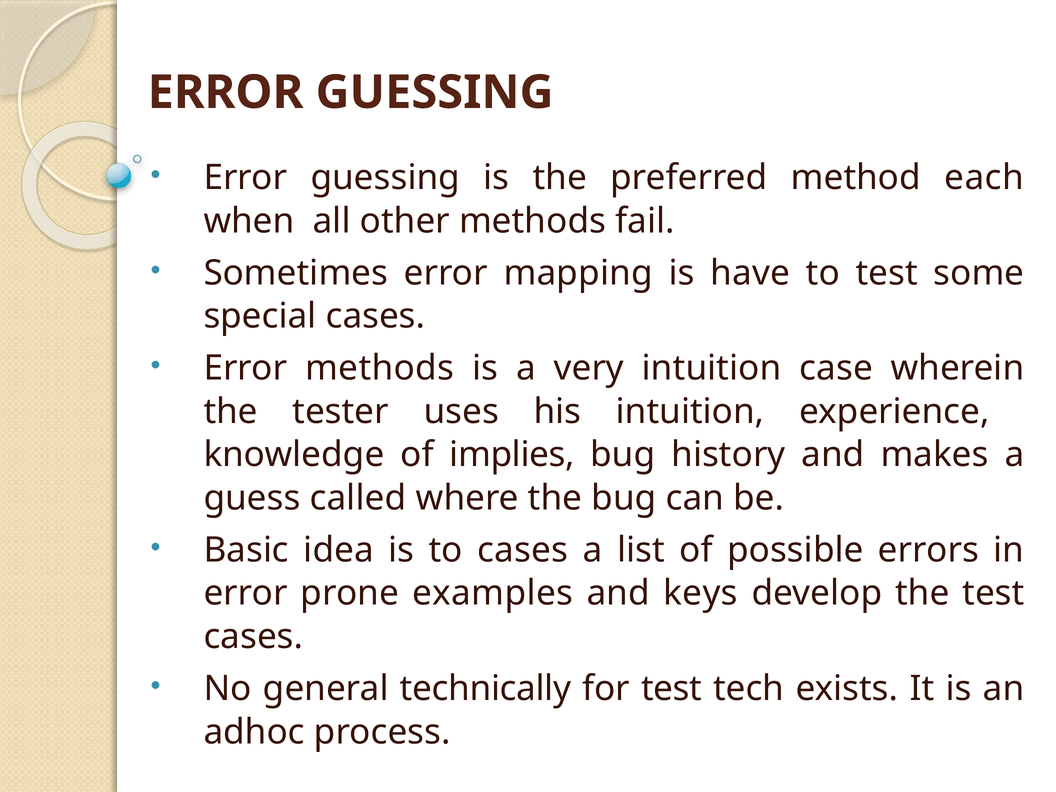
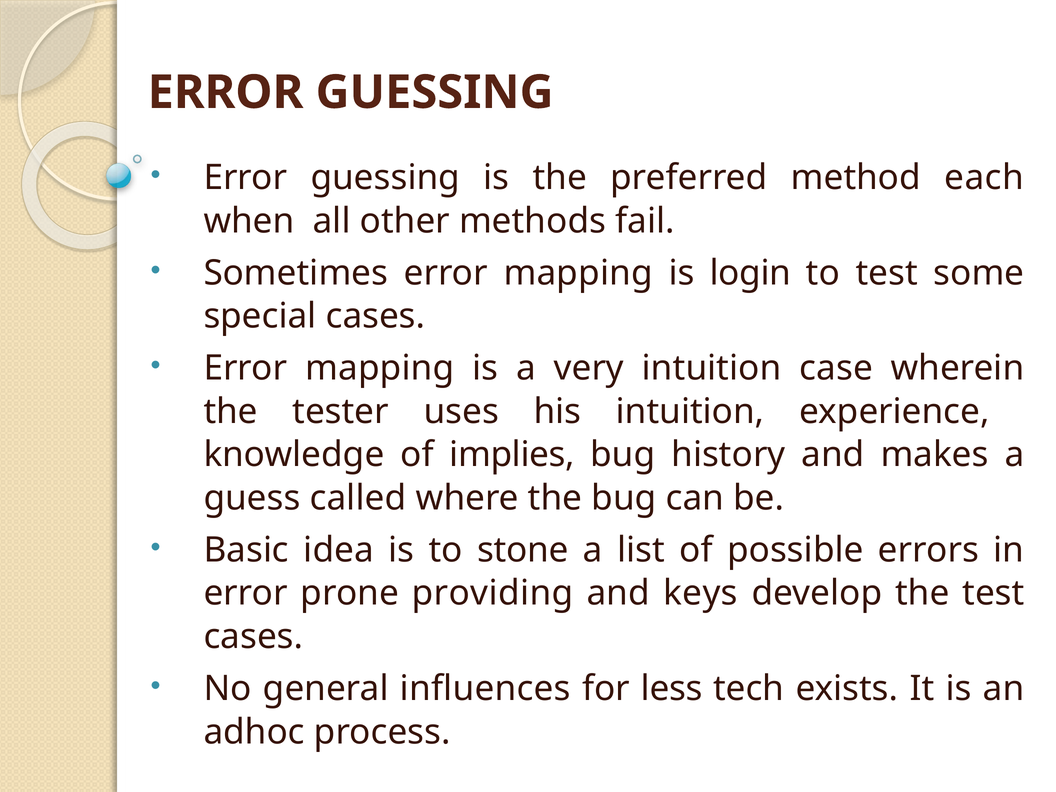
have: have -> login (750, 273)
methods: methods -> mapping (380, 368)
to cases: cases -> stone (523, 550)
examples: examples -> providing (493, 593)
technically: technically -> influences (485, 689)
for test: test -> less (672, 689)
